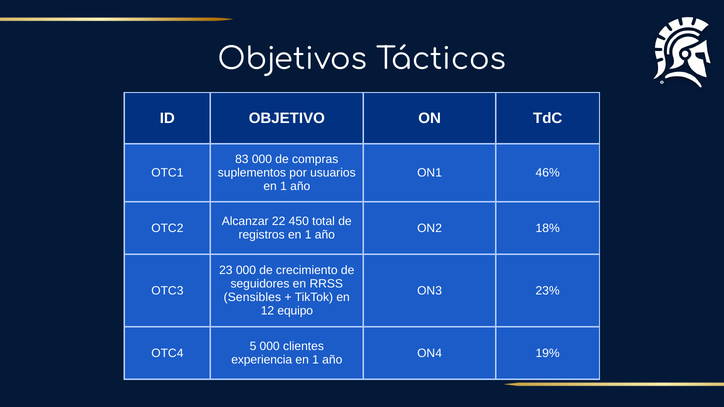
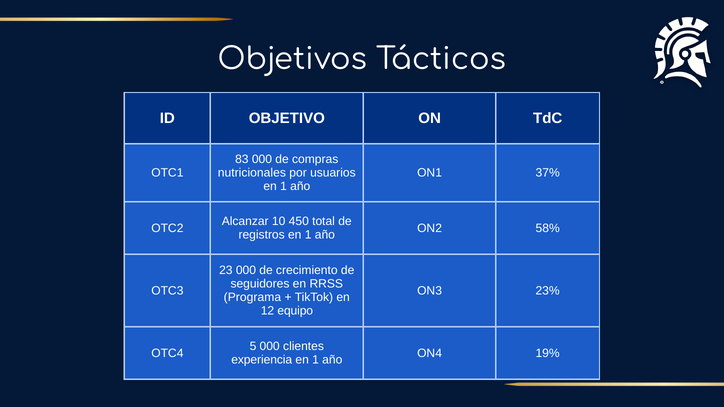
suplementos: suplementos -> nutricionales (252, 173)
46%: 46% -> 37% (548, 173)
22: 22 -> 10 (279, 222)
18%: 18% -> 58% (548, 228)
Sensibles: Sensibles -> Programa (252, 298)
